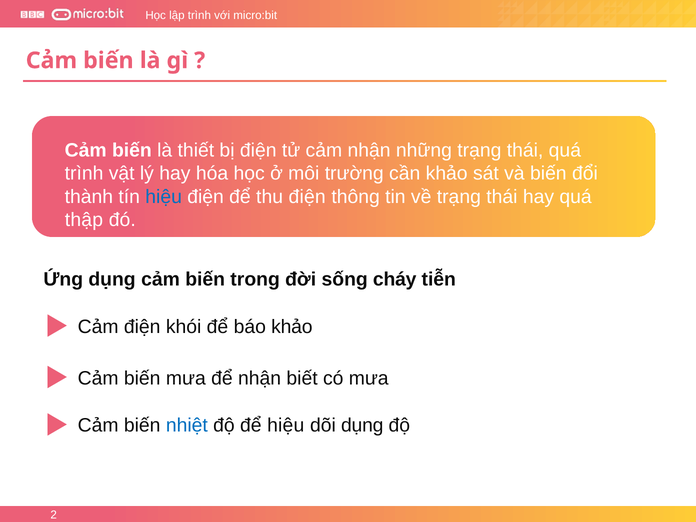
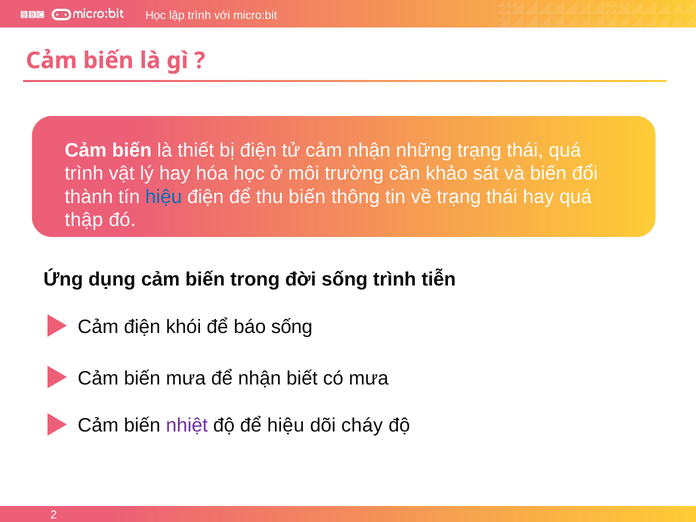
thu điện: điện -> biến (307, 197)
sống cháy: cháy -> trình (395, 279)
báo khảo: khảo -> sống (292, 327)
nhiệt colour: blue -> purple (187, 426)
dõi dụng: dụng -> cháy (362, 426)
